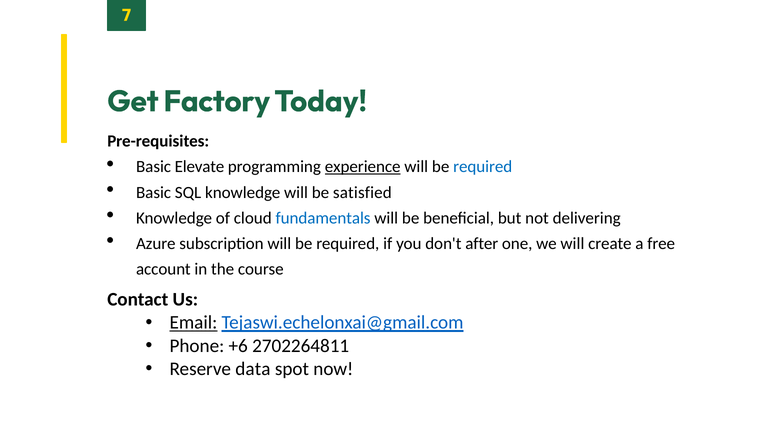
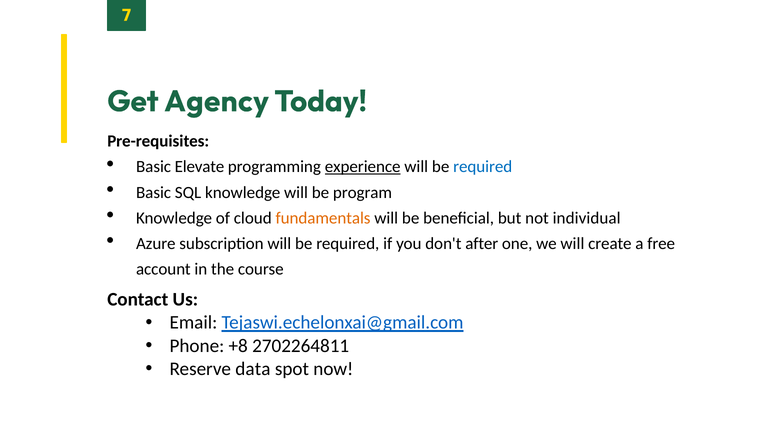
Factory: Factory -> Agency (217, 101)
satisfied: satisfied -> program (362, 192)
fundamentals colour: blue -> orange (323, 218)
delivering: delivering -> individual (587, 218)
Email underline: present -> none (193, 322)
+6: +6 -> +8 (238, 346)
